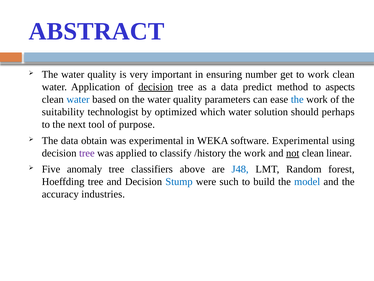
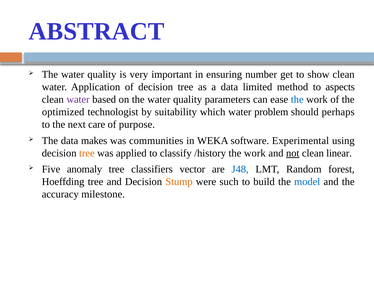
to work: work -> show (318, 74)
decision underline: present -> none (156, 87)
predict: predict -> limited (257, 87)
water colour: blue -> purple (78, 99)
suitability: suitability -> optimized (63, 112)
optimized: optimized -> suitability (176, 112)
solution: solution -> problem (271, 112)
tool: tool -> care (97, 124)
obtain: obtain -> makes (94, 140)
was experimental: experimental -> communities (156, 140)
tree colour: purple -> orange (87, 153)
above: above -> vector (192, 169)
Stump colour: blue -> orange (179, 181)
industries: industries -> milestone (103, 194)
